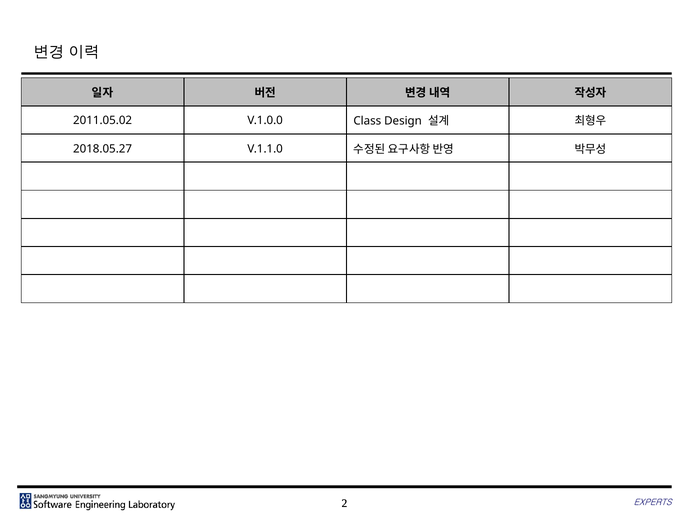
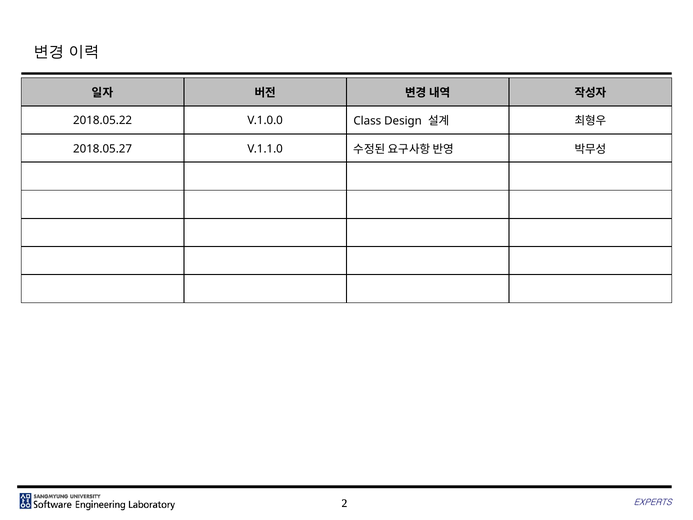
2011.05.02: 2011.05.02 -> 2018.05.22 (103, 121)
